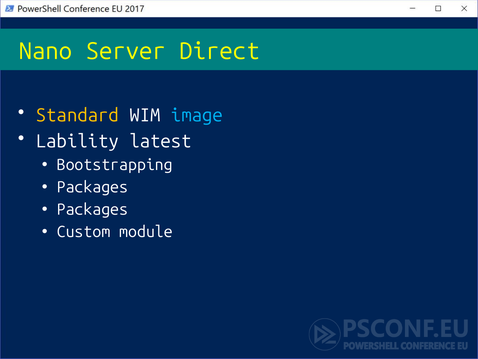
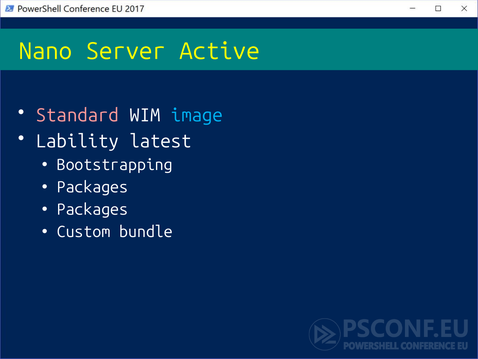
Direct: Direct -> Active (220, 51)
Standard colour: yellow -> pink (77, 115)
module: module -> bundle (146, 232)
